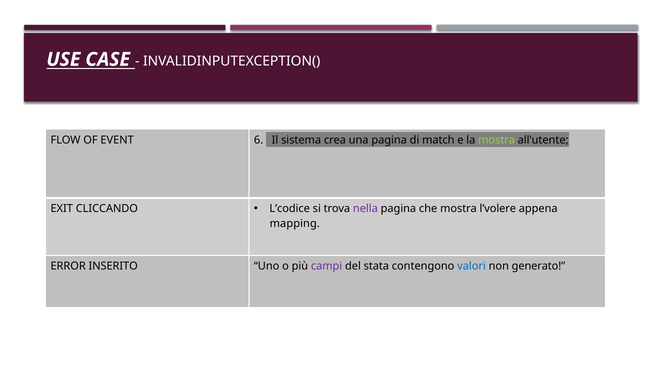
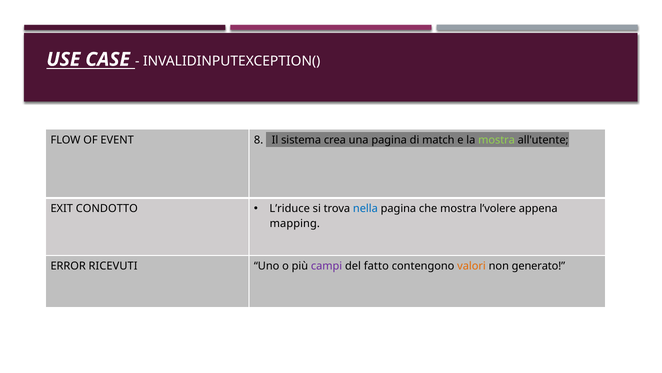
6: 6 -> 8 (259, 140)
CLICCANDO: CLICCANDO -> CONDOTTO (107, 208)
L’codice: L’codice -> L’riduce (290, 208)
nella colour: purple -> blue (365, 208)
INSERITO: INSERITO -> RICEVUTI (113, 266)
stata: stata -> fatto (376, 266)
valori colour: blue -> orange (472, 266)
